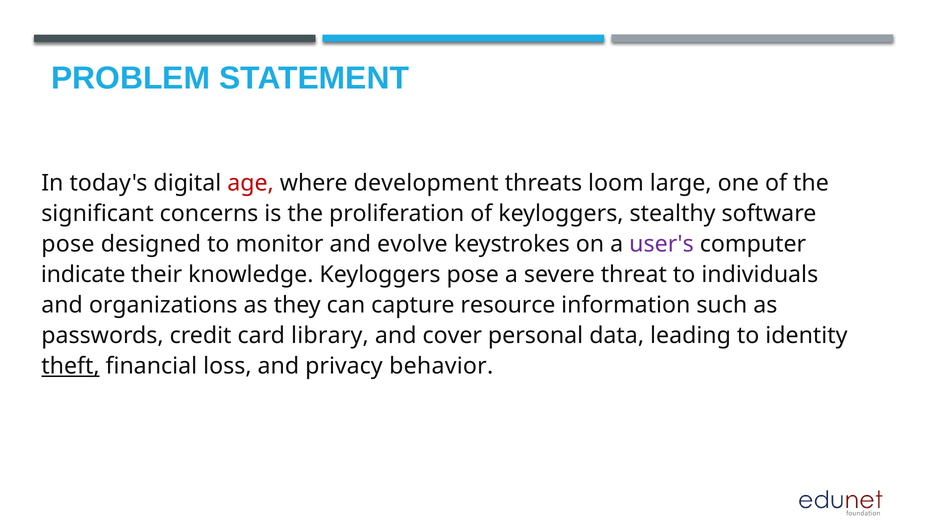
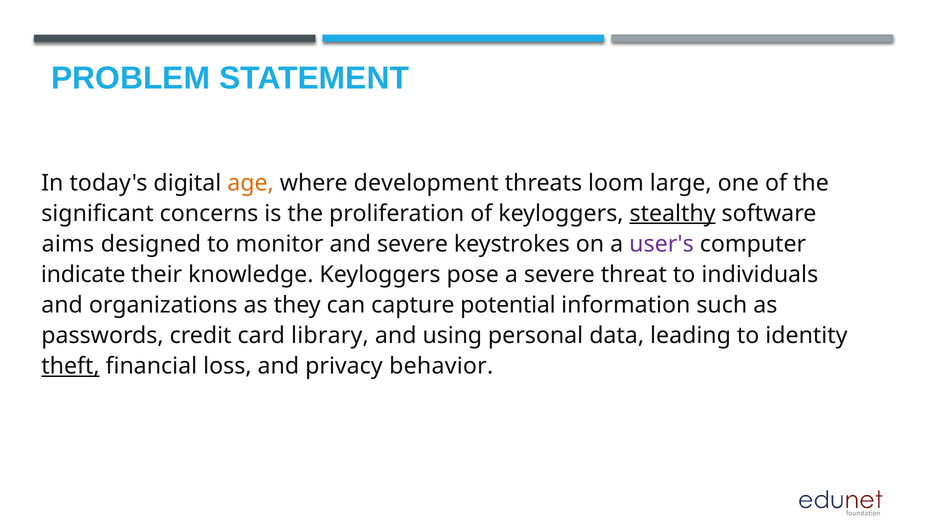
age colour: red -> orange (251, 183)
stealthy underline: none -> present (673, 214)
pose: pose -> aims (68, 244)
and evolve: evolve -> severe (413, 244)
resource: resource -> potential (508, 305)
cover: cover -> using (452, 336)
